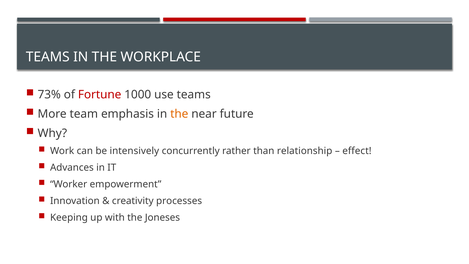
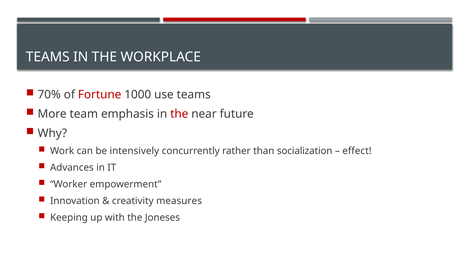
73%: 73% -> 70% (49, 95)
the colour: orange -> red (179, 114)
relationship: relationship -> socialization (305, 151)
processes: processes -> measures (179, 201)
